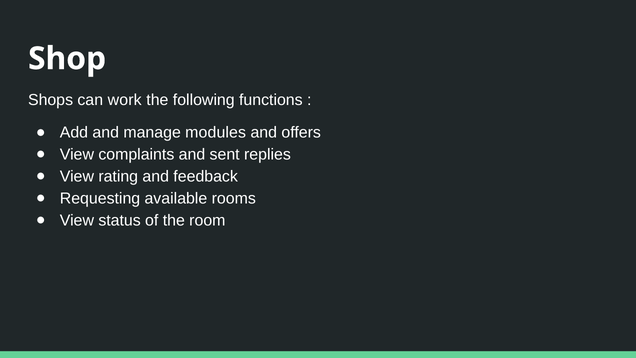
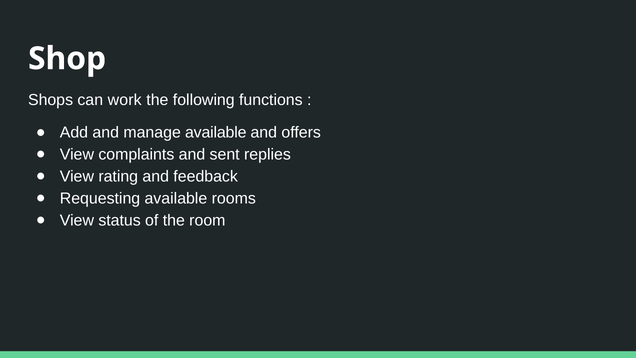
manage modules: modules -> available (216, 133)
